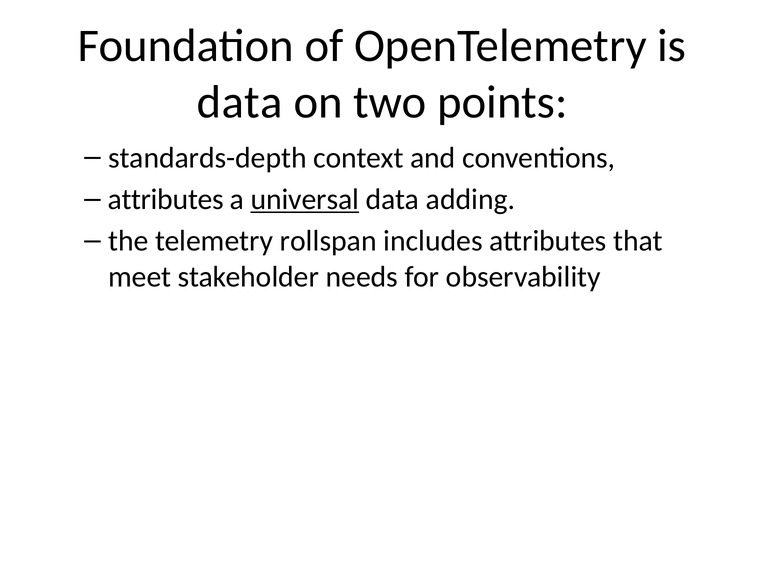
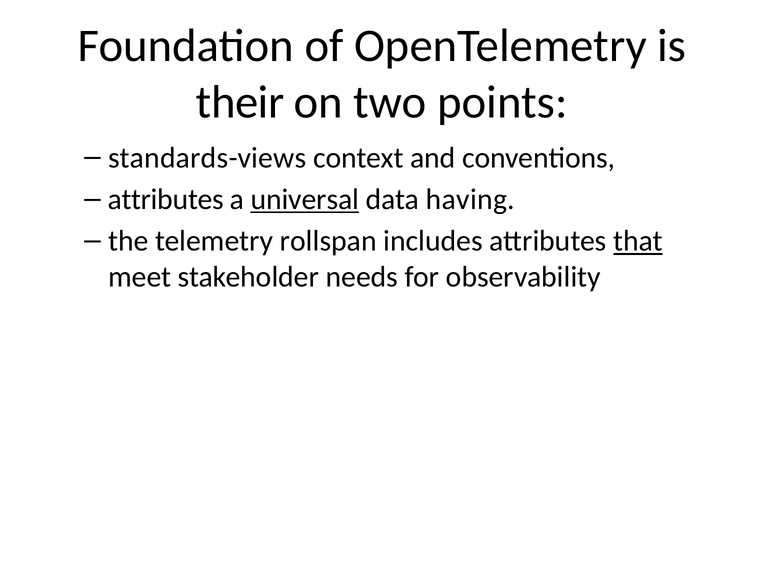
data: data -> their (240, 102)
standards-depth: standards-depth -> standards-views (207, 158)
adding: adding -> having (470, 199)
that underline: none -> present (638, 241)
